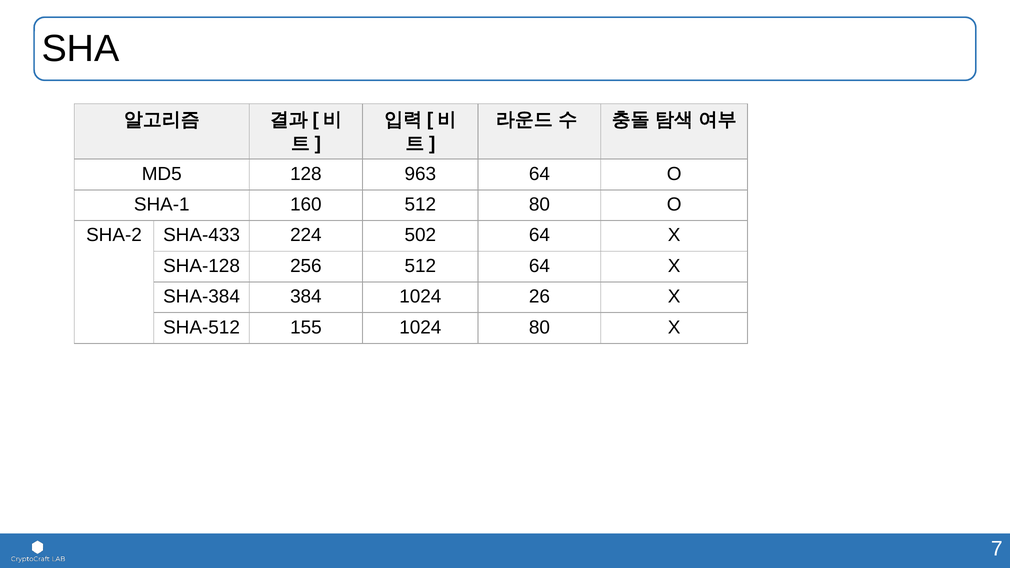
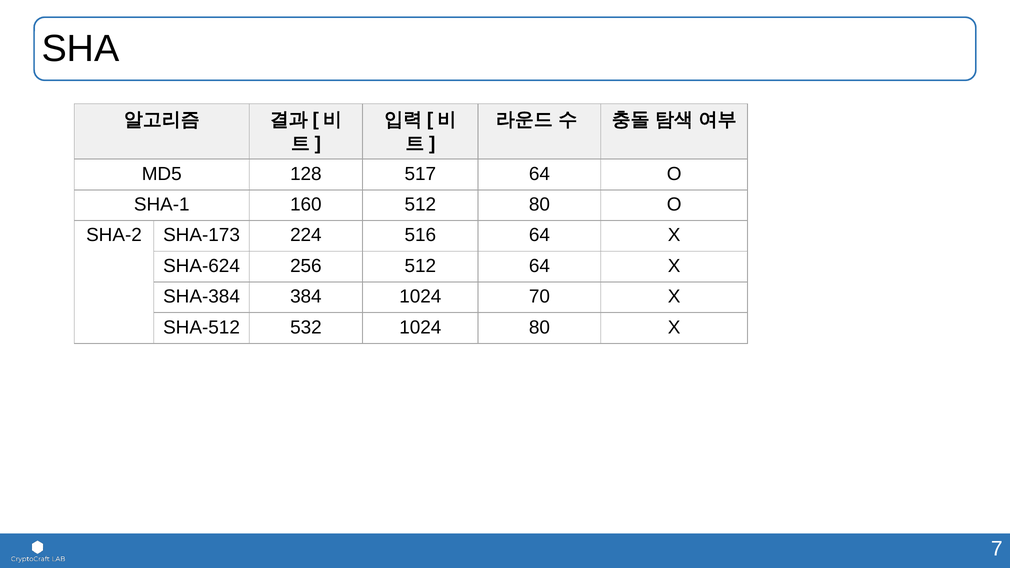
963: 963 -> 517 (420, 174)
SHA-433: SHA-433 -> SHA-173 (202, 235)
502: 502 -> 516 (420, 235)
SHA-128: SHA-128 -> SHA-624 (202, 266)
26: 26 -> 70 (540, 297)
155: 155 -> 532 (306, 327)
